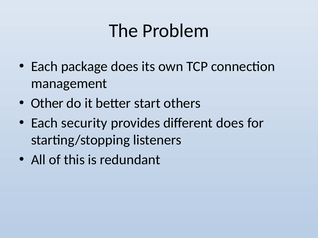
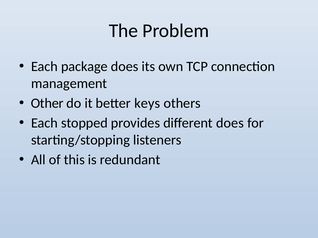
start: start -> keys (147, 103)
security: security -> stopped (84, 123)
